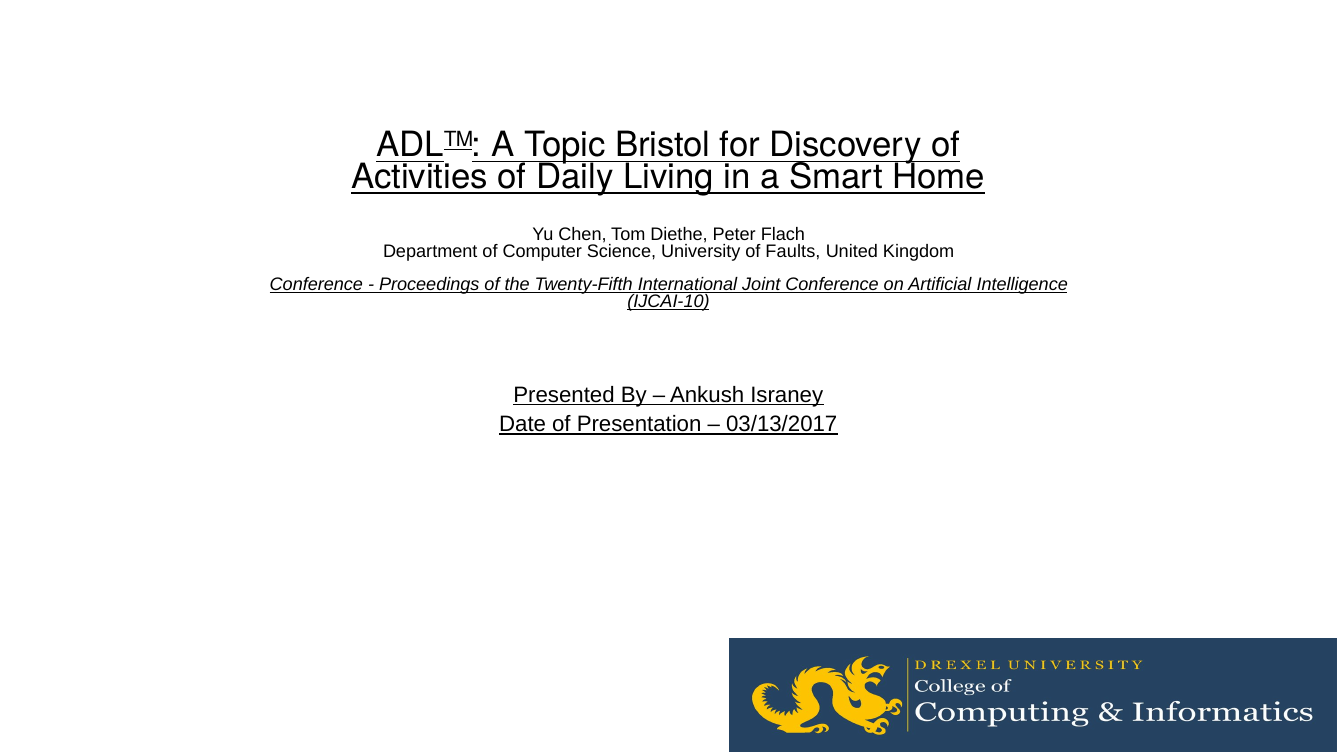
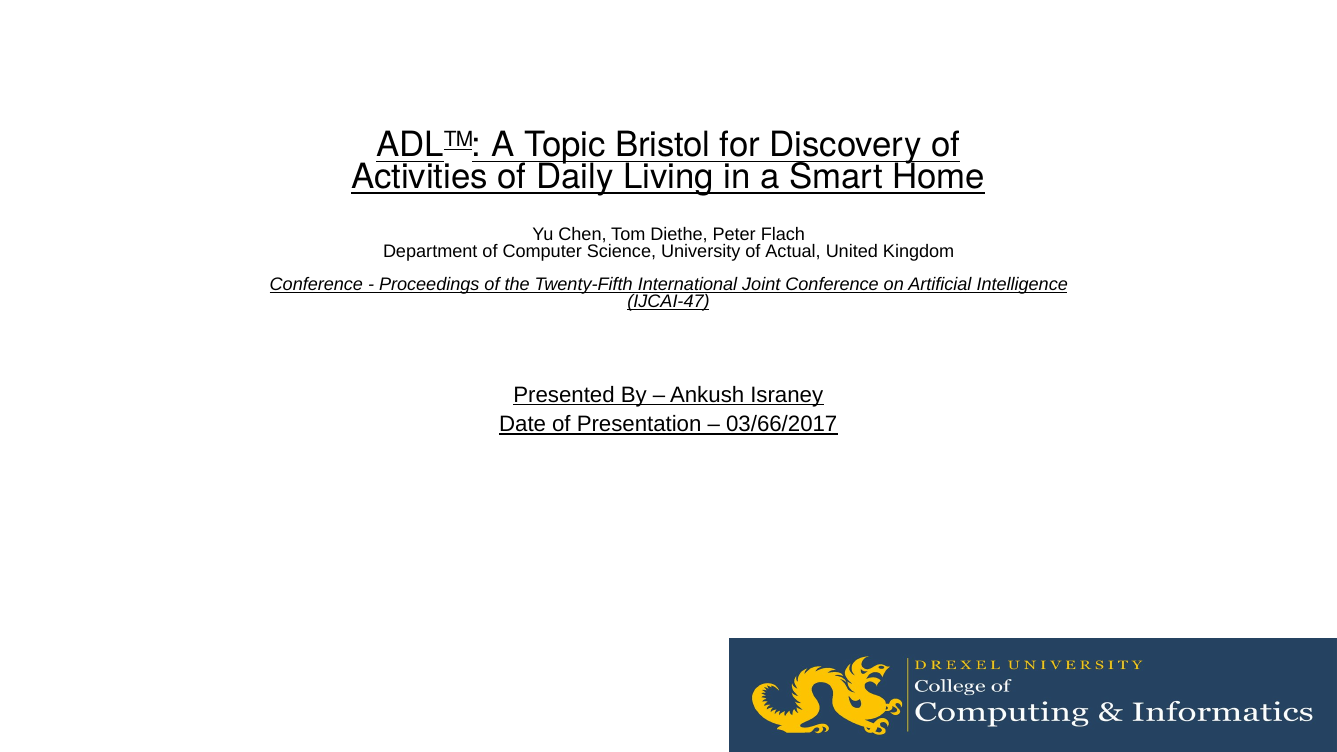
Faults: Faults -> Actual (793, 251)
IJCAI-10: IJCAI-10 -> IJCAI-47 (668, 301)
03/13/2017: 03/13/2017 -> 03/66/2017 (782, 424)
